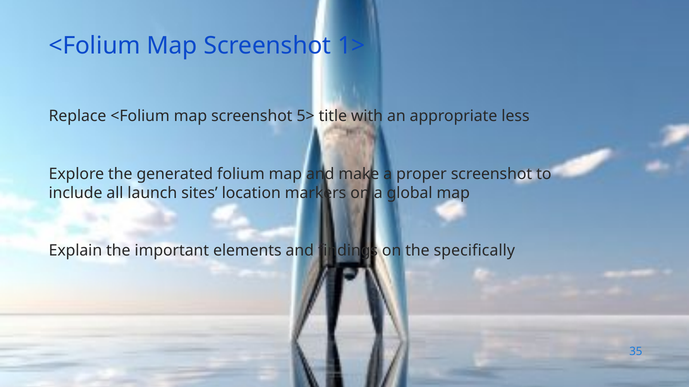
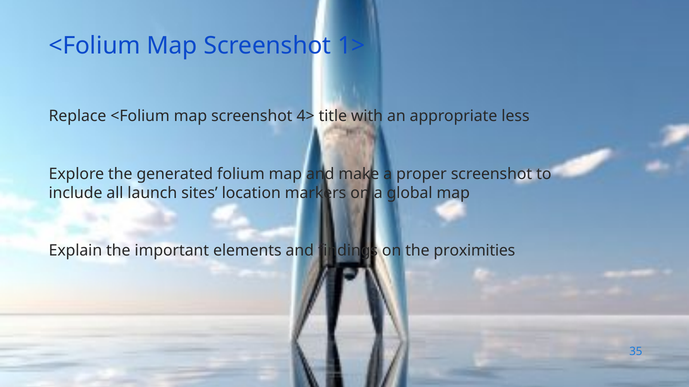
5>: 5> -> 4> (306, 116)
specifically: specifically -> proximities (474, 251)
